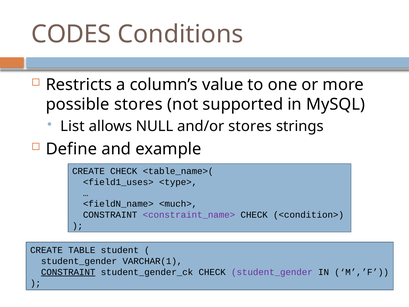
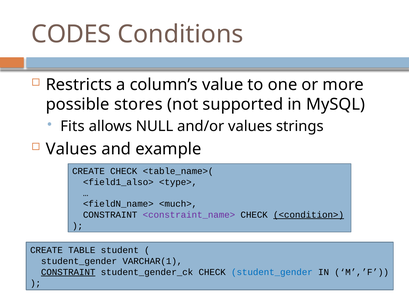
List: List -> Fits (72, 126)
and/or stores: stores -> values (250, 126)
Define: Define -> Values (71, 149)
<field1_uses>: <field1_uses> -> <field1_also> (118, 182)
<condition> underline: none -> present (309, 215)
student_gender colour: purple -> blue (272, 272)
